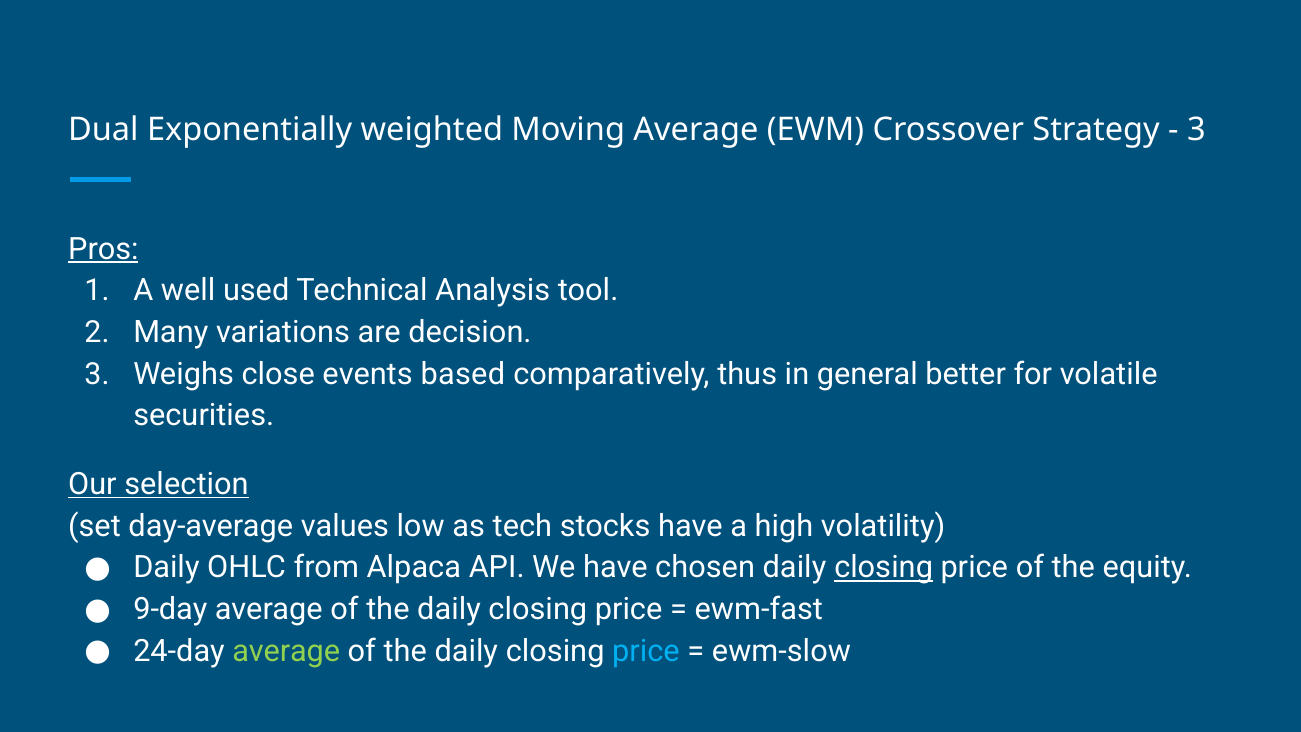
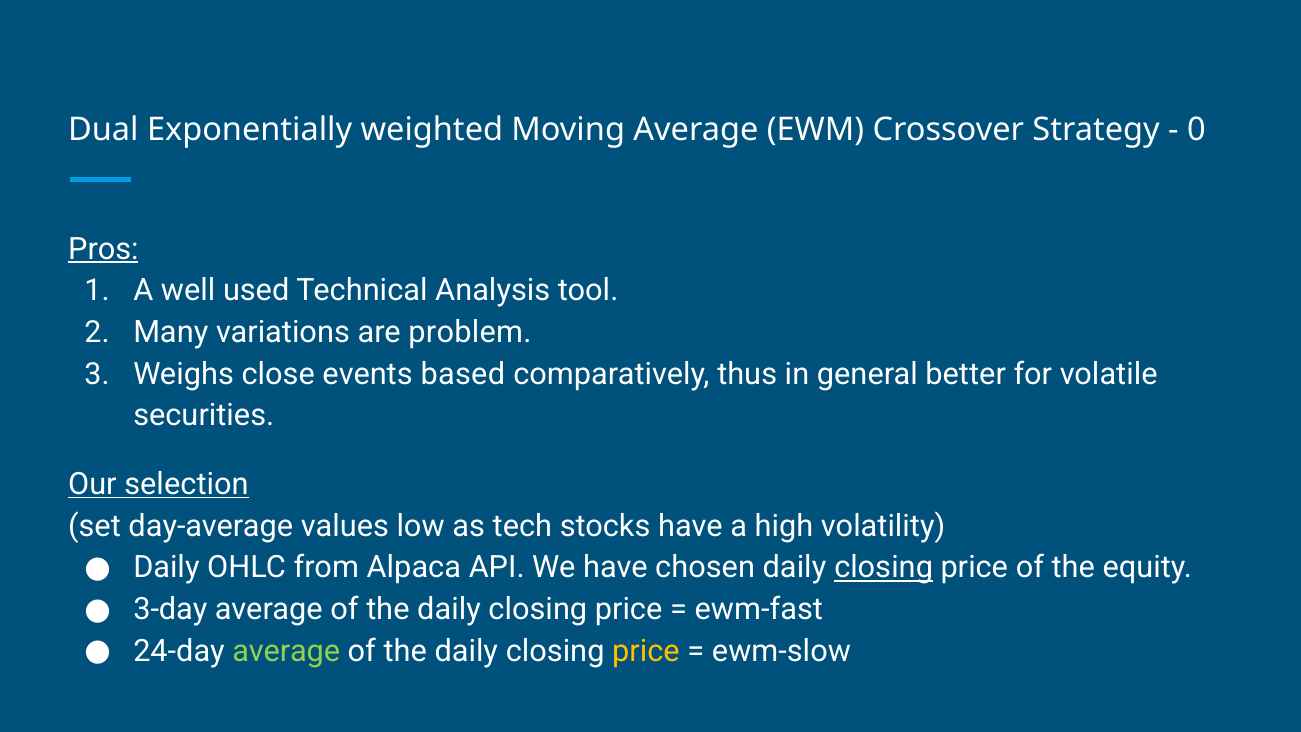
3: 3 -> 0 (1197, 129)
decision: decision -> problem (470, 332)
9-day: 9-day -> 3-day (170, 609)
price colour: light blue -> yellow (646, 651)
